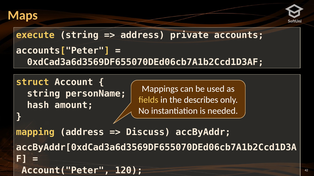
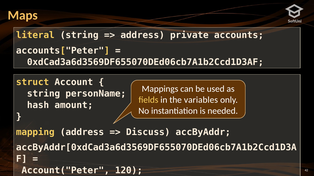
execute: execute -> literal (35, 35)
describes: describes -> variables (201, 100)
